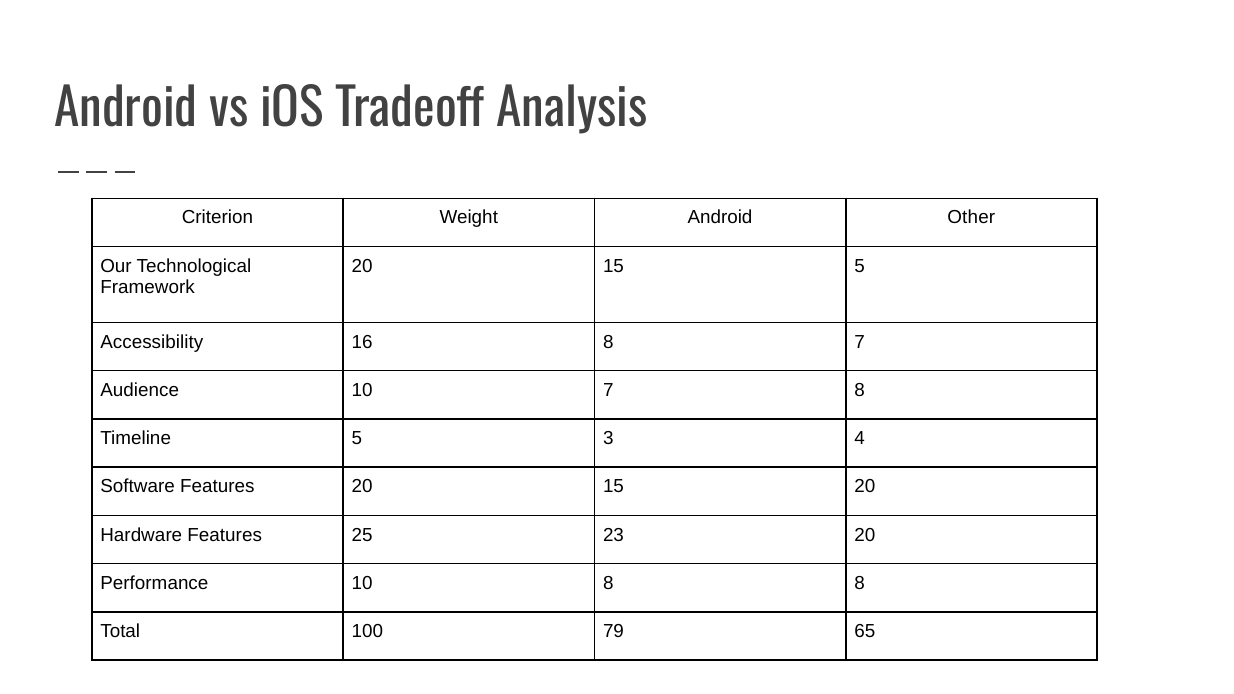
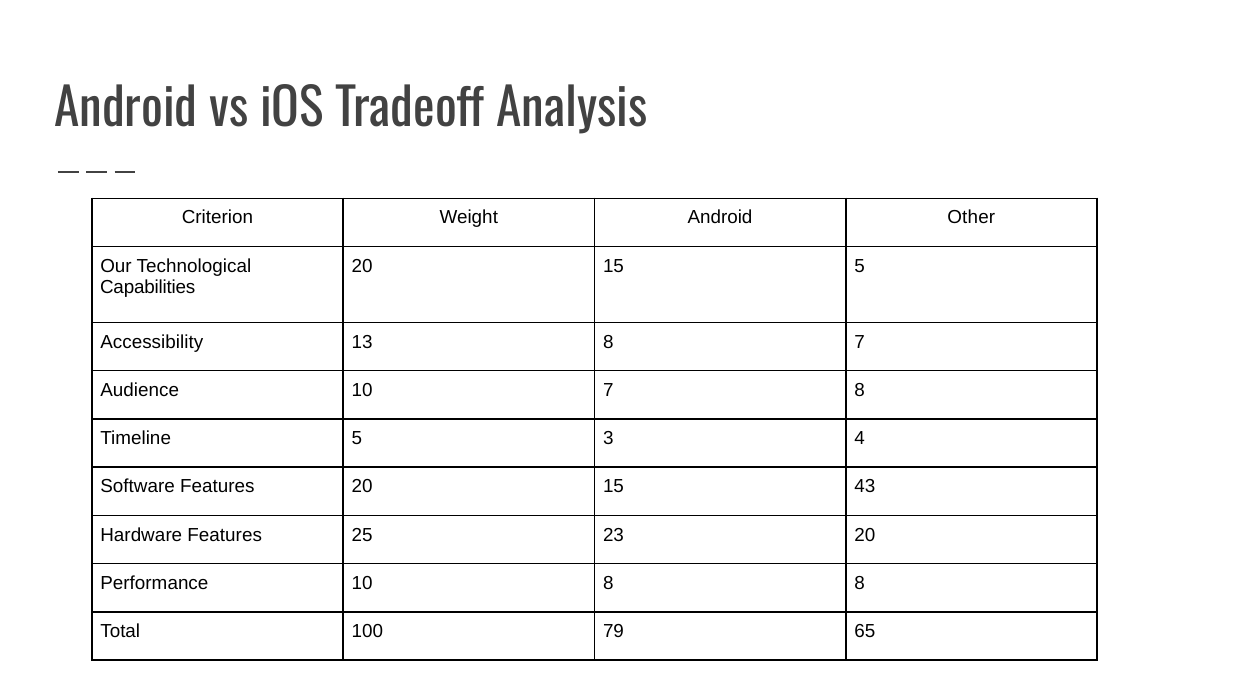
Framework: Framework -> Capabilities (148, 287)
16: 16 -> 13 (362, 342)
15 20: 20 -> 43 (865, 487)
